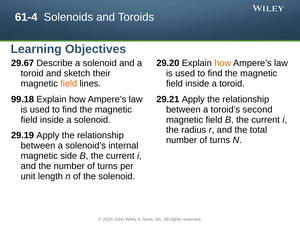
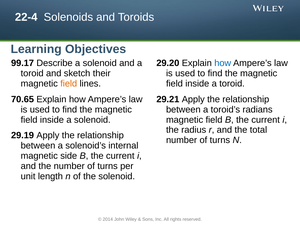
61-4: 61-4 -> 22-4 (26, 17)
29.67: 29.67 -> 99.17 (23, 63)
how colour: orange -> blue (223, 63)
99.18: 99.18 -> 70.65 (23, 99)
second: second -> radians (258, 109)
